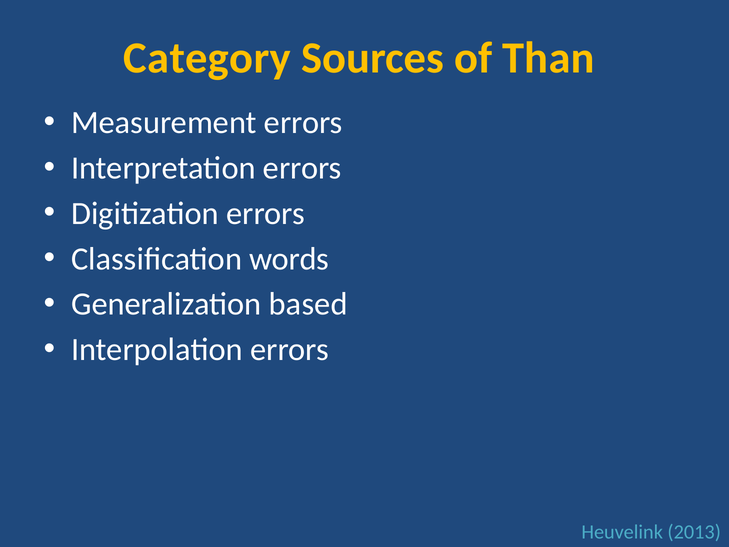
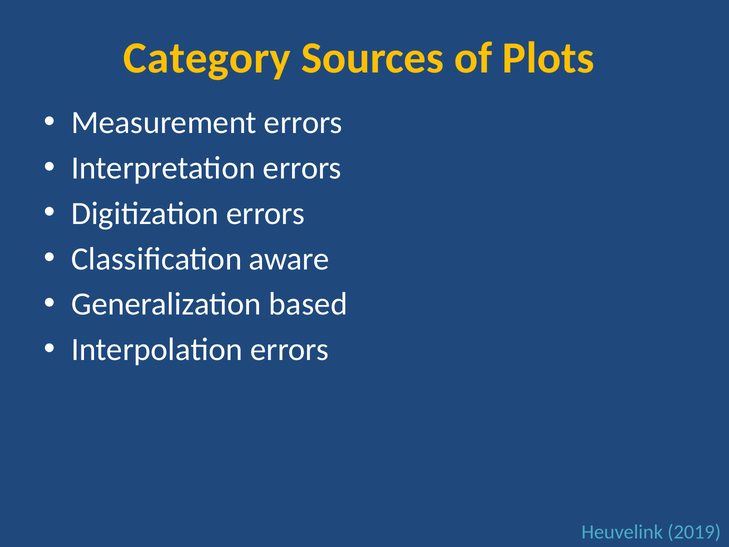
Than: Than -> Plots (548, 58)
words: words -> aware (289, 259)
2013: 2013 -> 2019 (694, 532)
